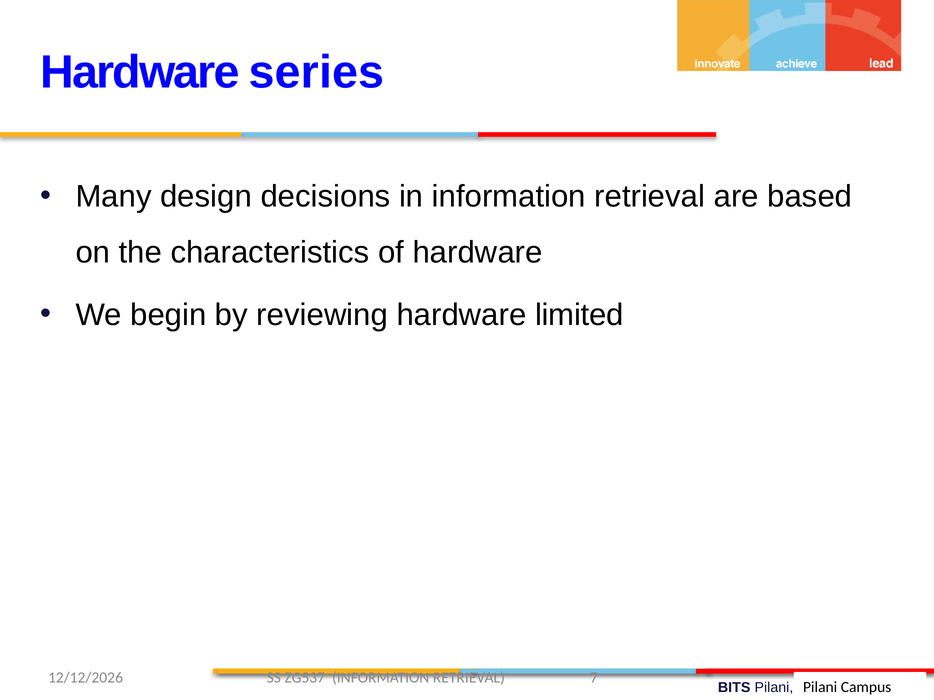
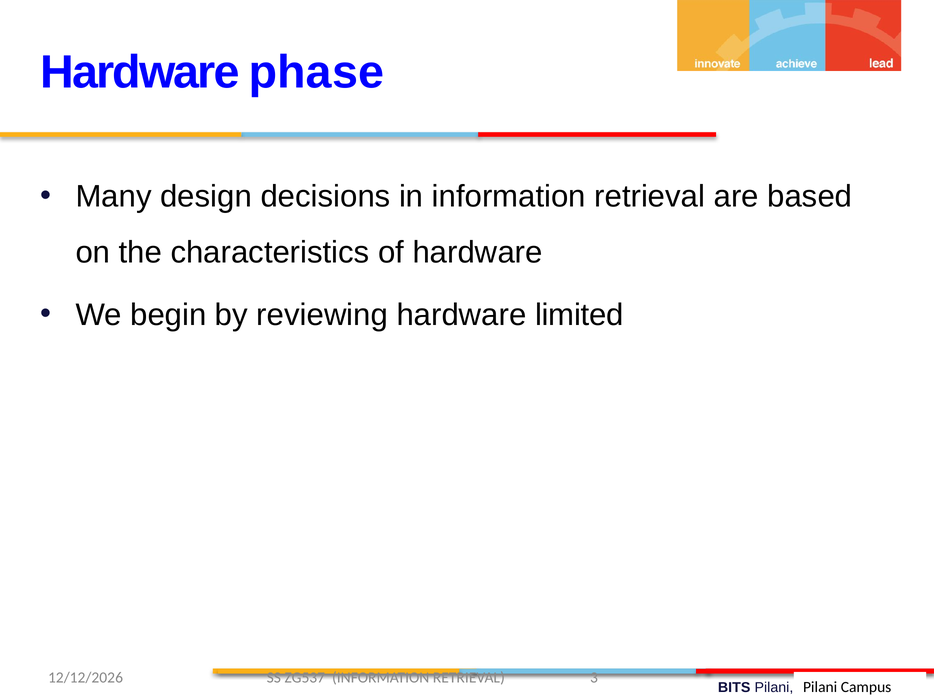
series: series -> phase (316, 73)
7: 7 -> 3 (594, 678)
